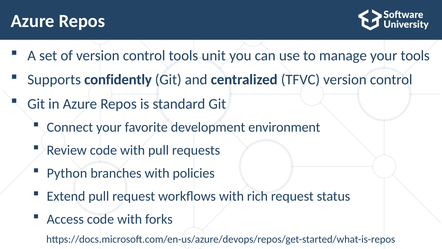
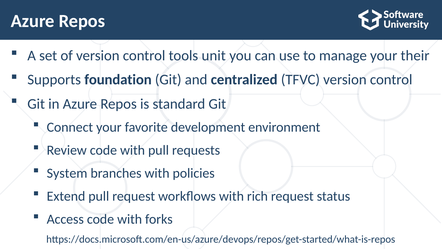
your tools: tools -> their (415, 55)
confidently: confidently -> foundation (118, 80)
Python: Python -> System (67, 173)
